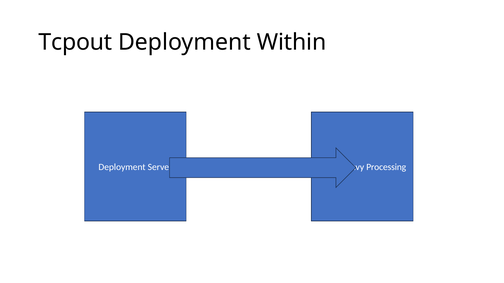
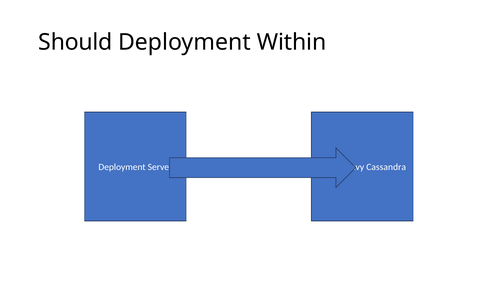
Tcpout: Tcpout -> Should (75, 42)
Processing: Processing -> Cassandra (386, 167)
